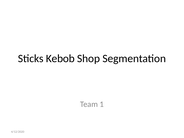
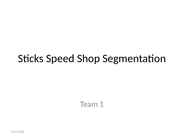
Kebob: Kebob -> Speed (60, 58)
